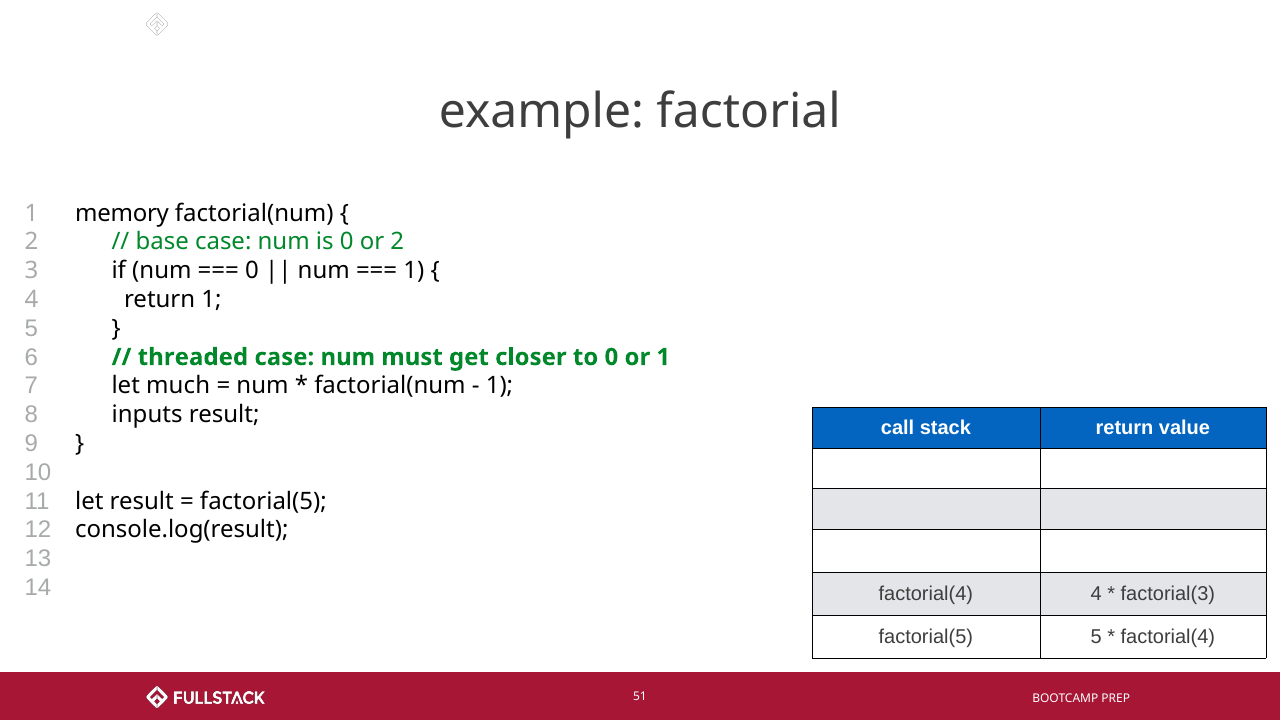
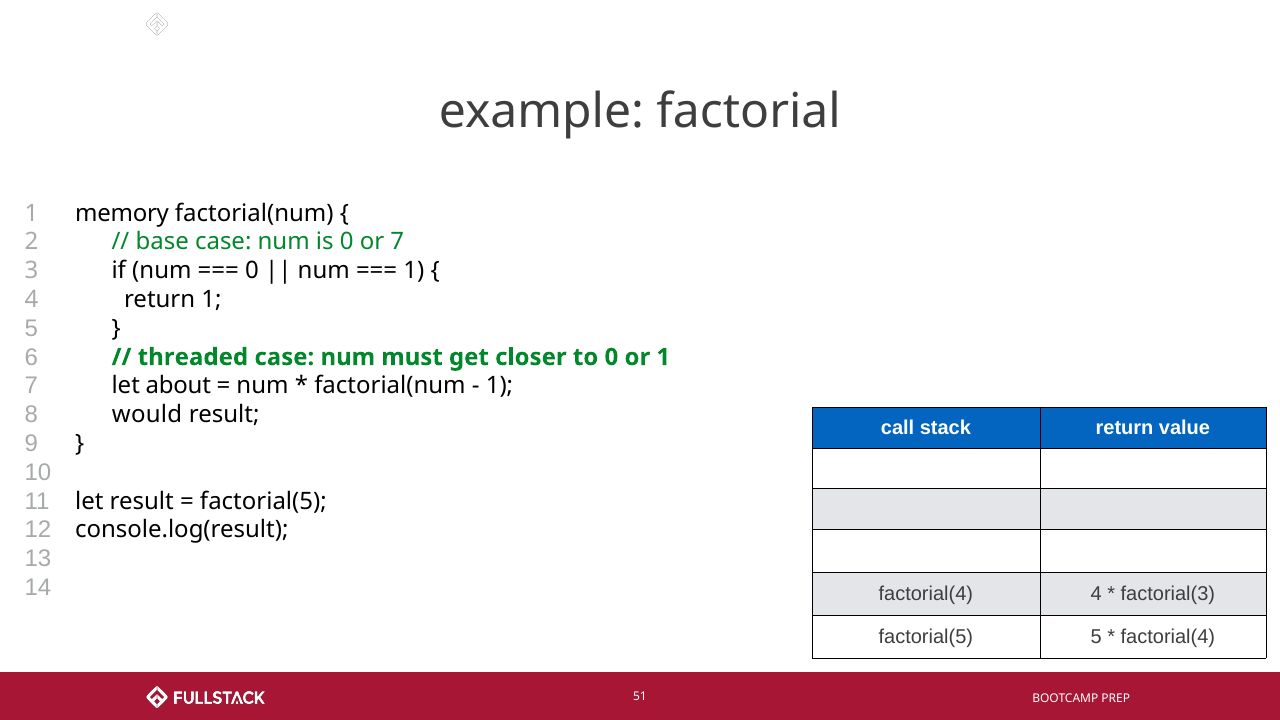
or 2: 2 -> 7 (397, 242)
much: much -> about (178, 386)
inputs: inputs -> would (147, 415)
